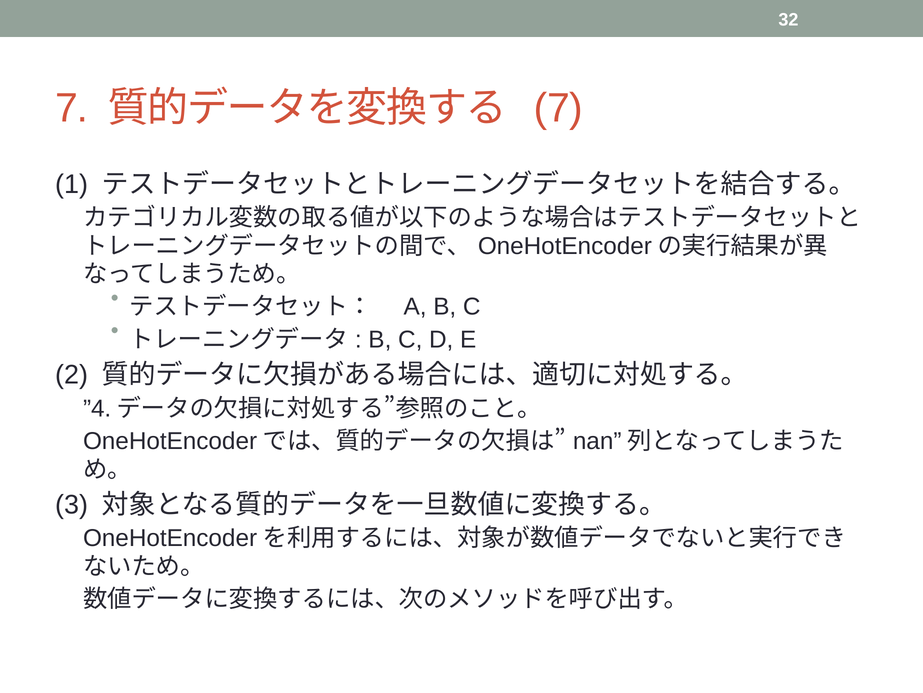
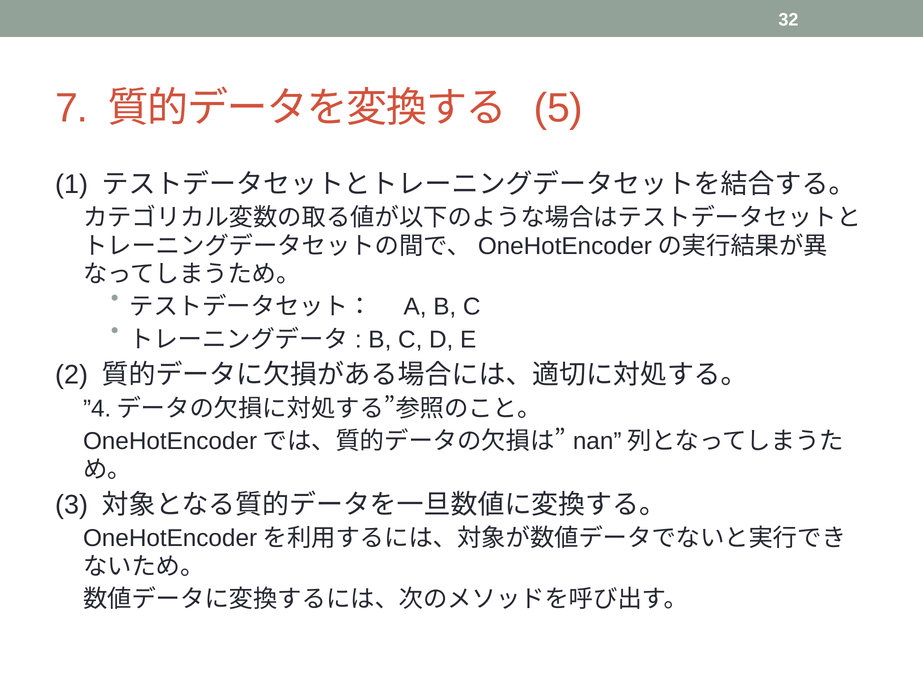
7: 7 -> 5 (558, 108)
